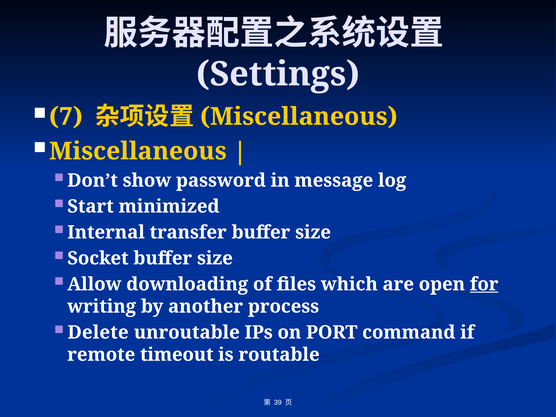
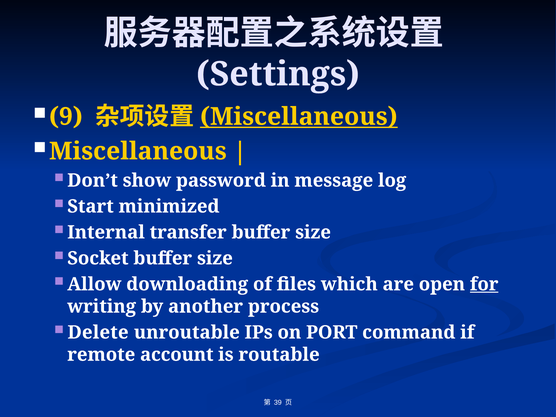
7: 7 -> 9 (66, 117)
Miscellaneous underline: none -> present (299, 117)
timeout: timeout -> account (177, 355)
